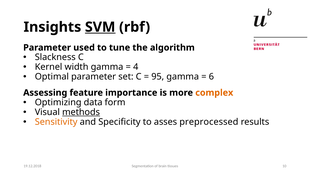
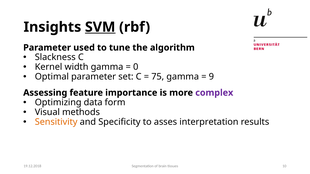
4: 4 -> 0 (136, 67)
95: 95 -> 75 (158, 77)
6: 6 -> 9 (211, 77)
complex colour: orange -> purple (214, 93)
methods underline: present -> none (81, 112)
preprocessed: preprocessed -> interpretation (209, 122)
